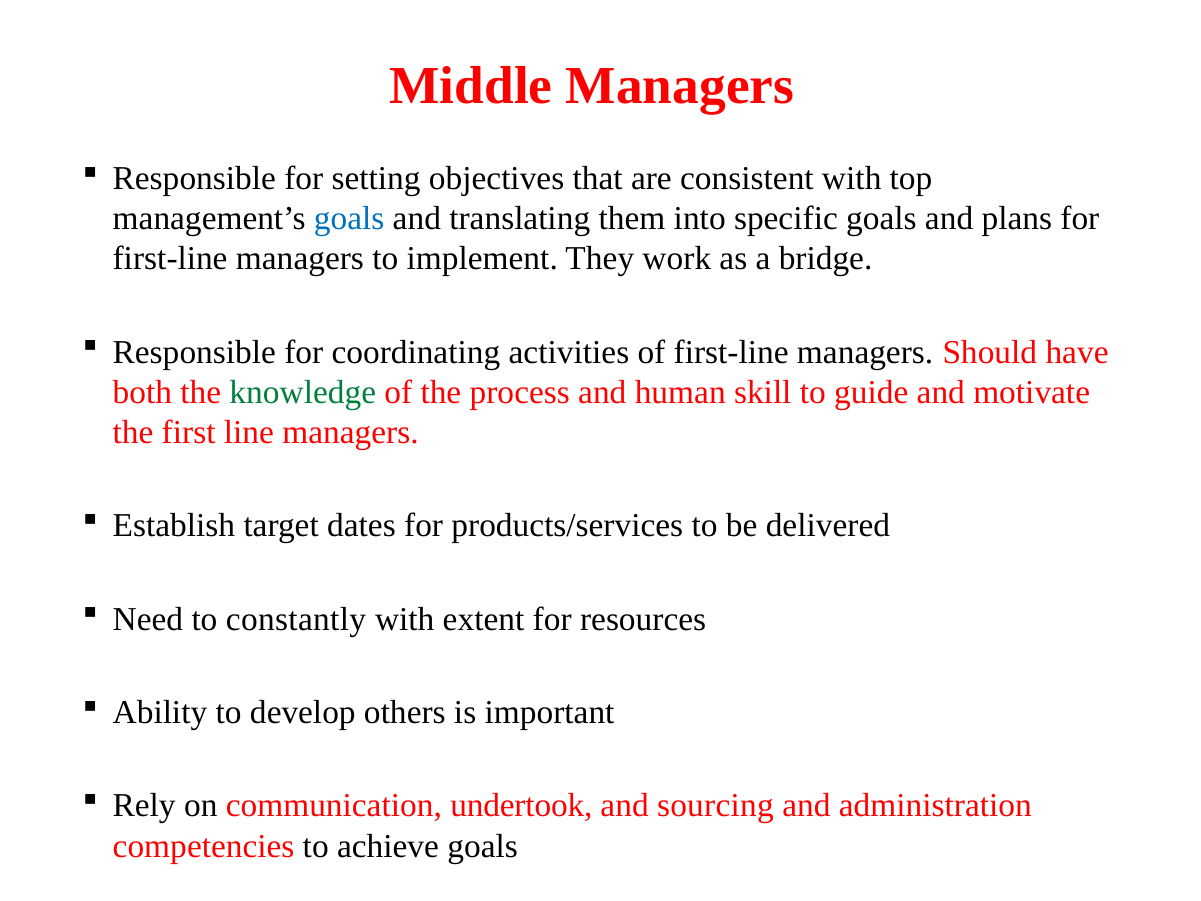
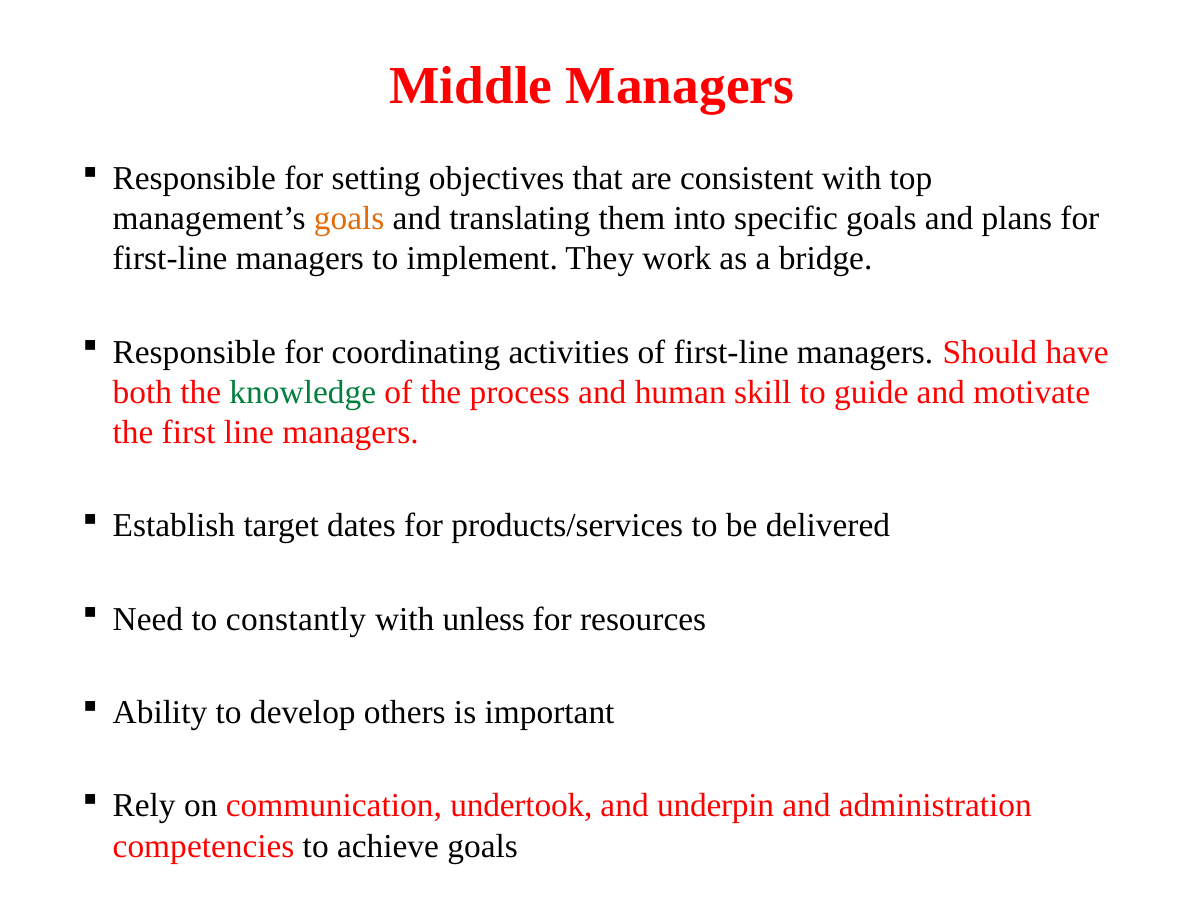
goals colour: blue -> orange (349, 218)
extent: extent -> unless (484, 619)
sourcing: sourcing -> underpin (716, 806)
